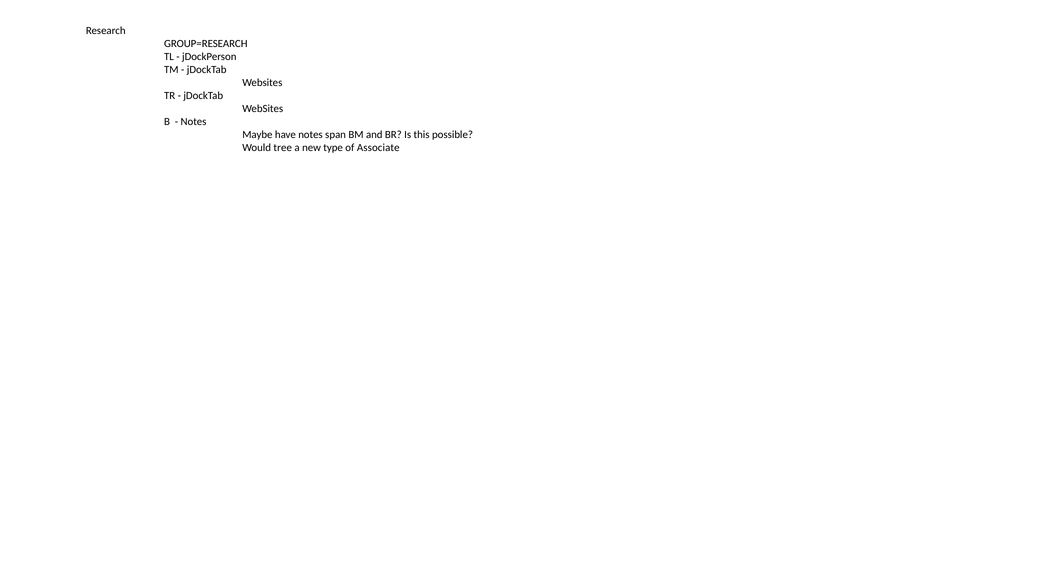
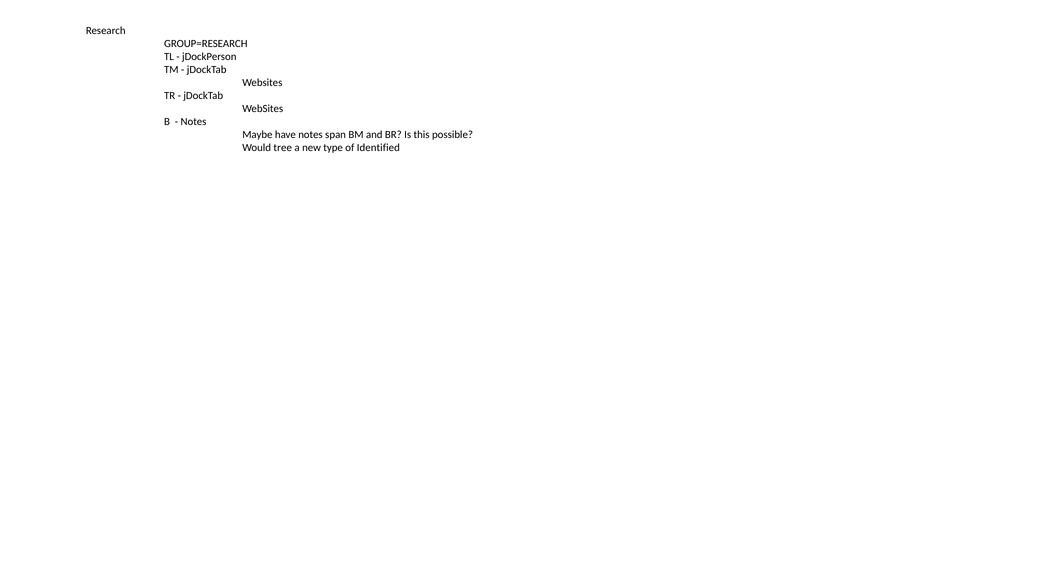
Associate: Associate -> Identified (378, 148)
